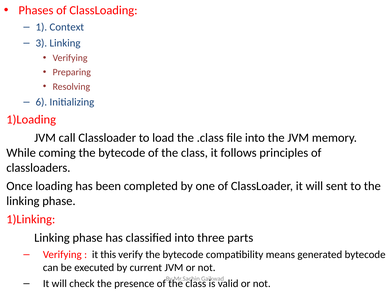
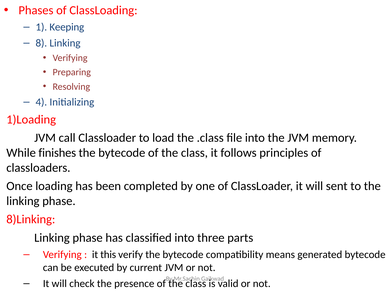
Context: Context -> Keeping (67, 27)
3: 3 -> 8 (41, 43)
6: 6 -> 4 (41, 102)
coming: coming -> finishes (57, 153)
1)Linking: 1)Linking -> 8)Linking (31, 220)
